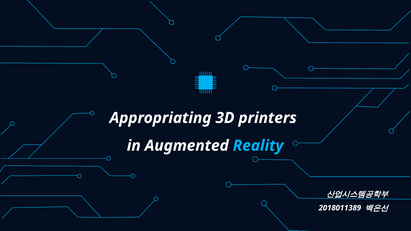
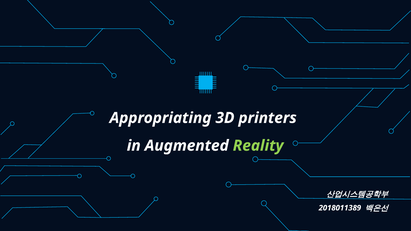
Reality colour: light blue -> light green (258, 146)
